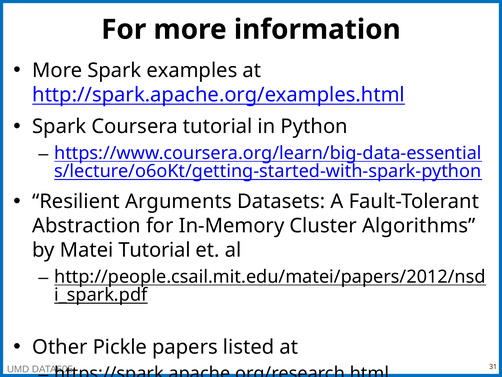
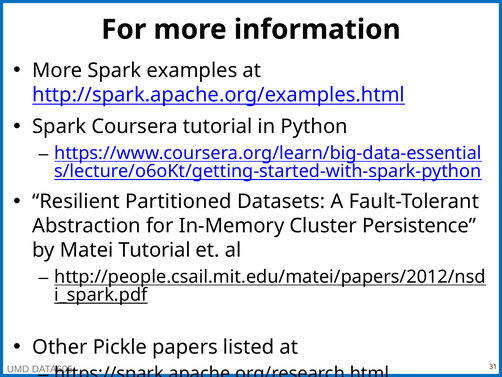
Arguments: Arguments -> Partitioned (178, 201)
Algorithms: Algorithms -> Persistence (419, 226)
